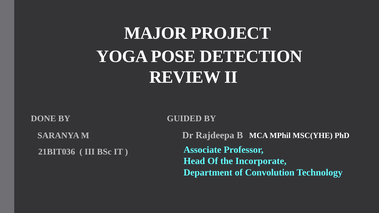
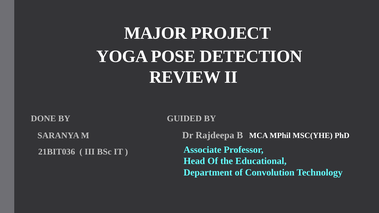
Incorporate: Incorporate -> Educational (261, 161)
